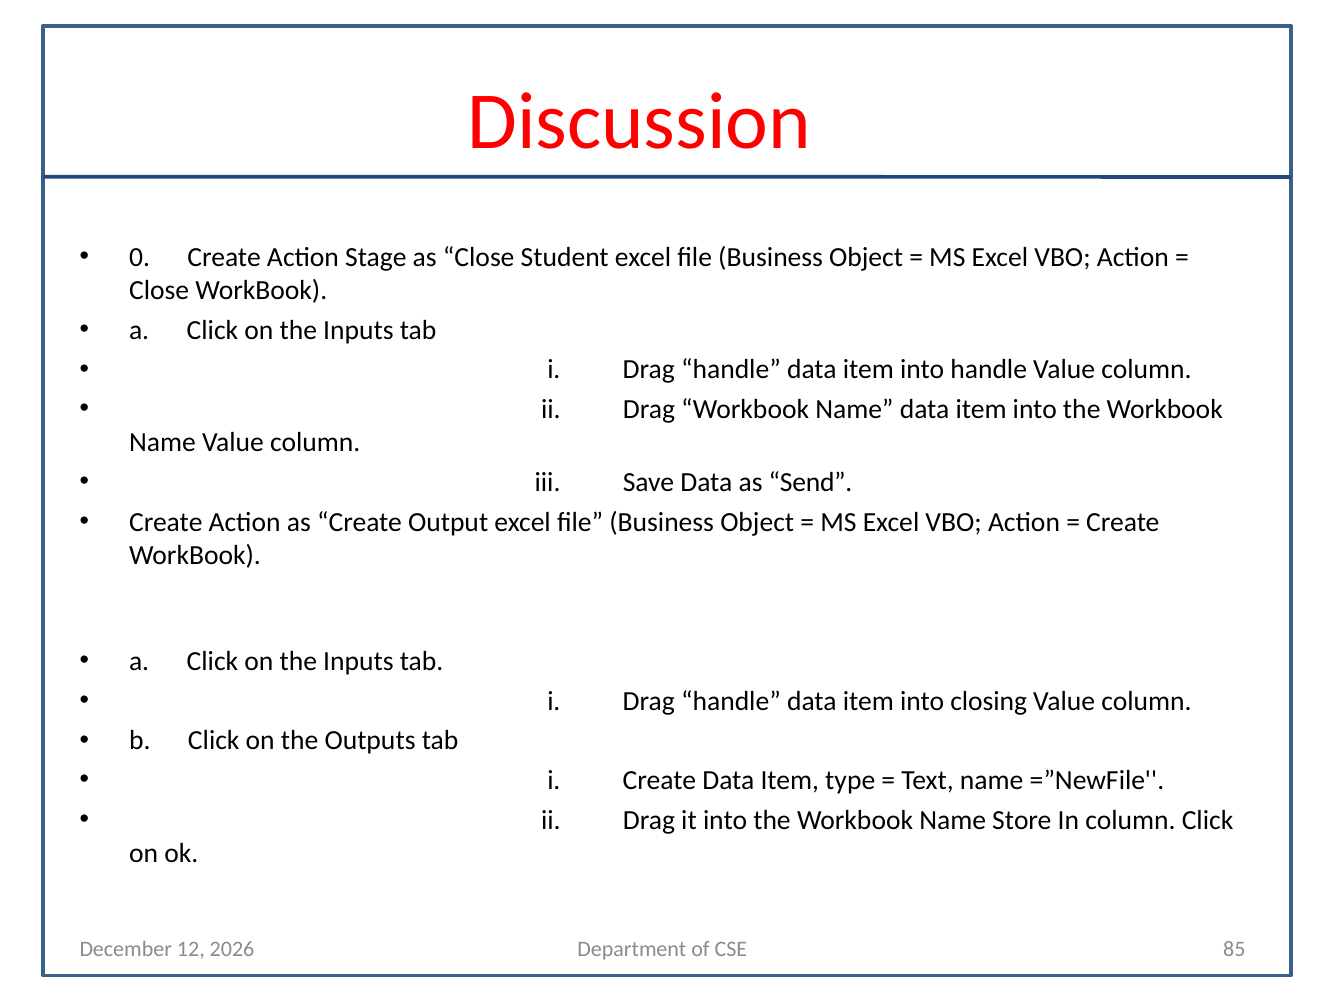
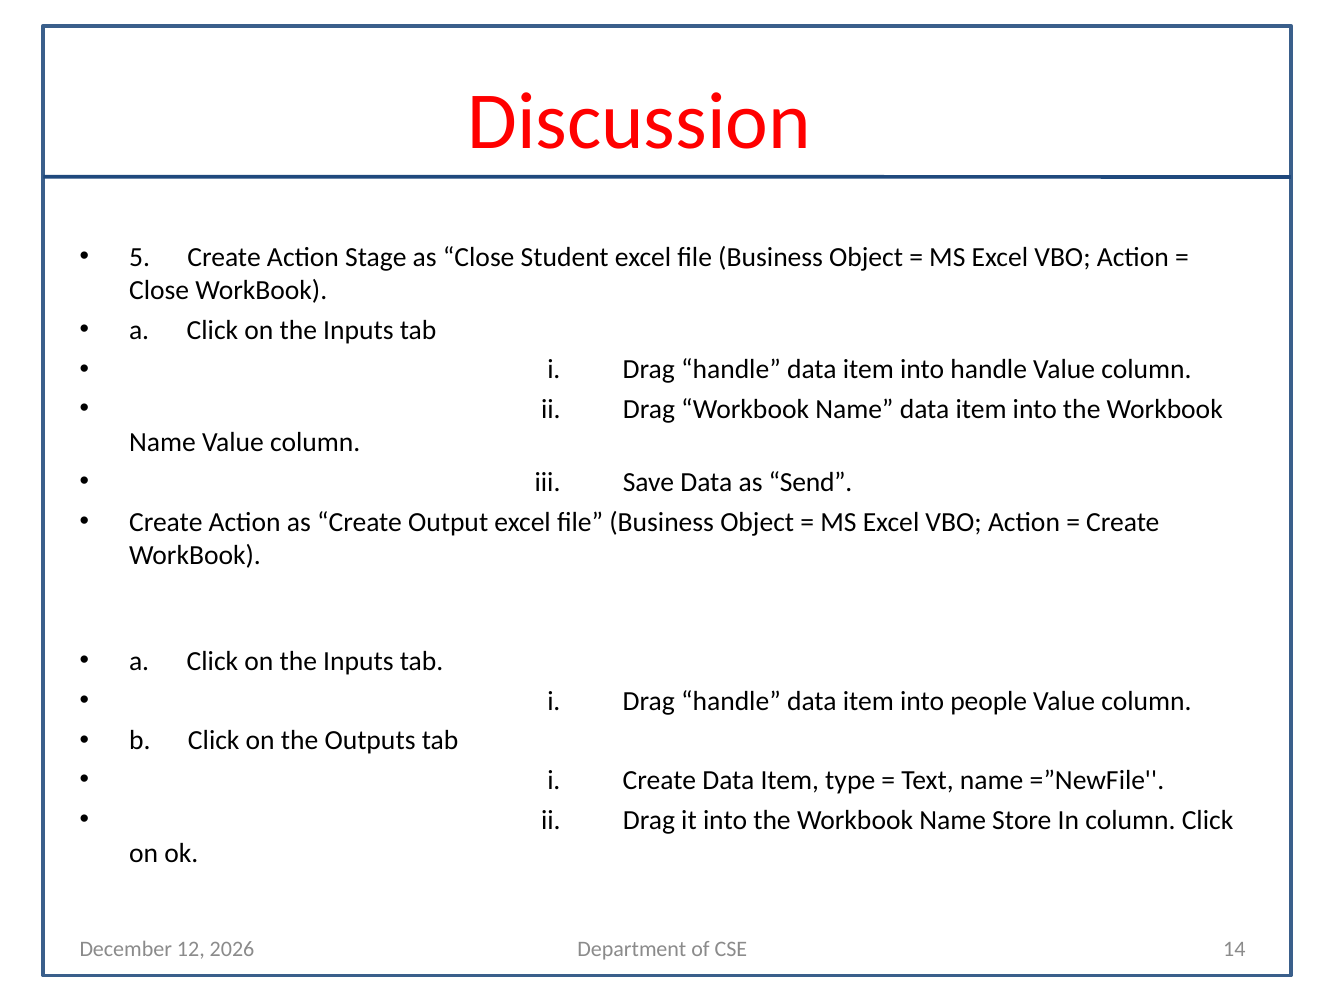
0: 0 -> 5 (140, 257)
closing: closing -> people (989, 701)
85: 85 -> 14 (1234, 949)
